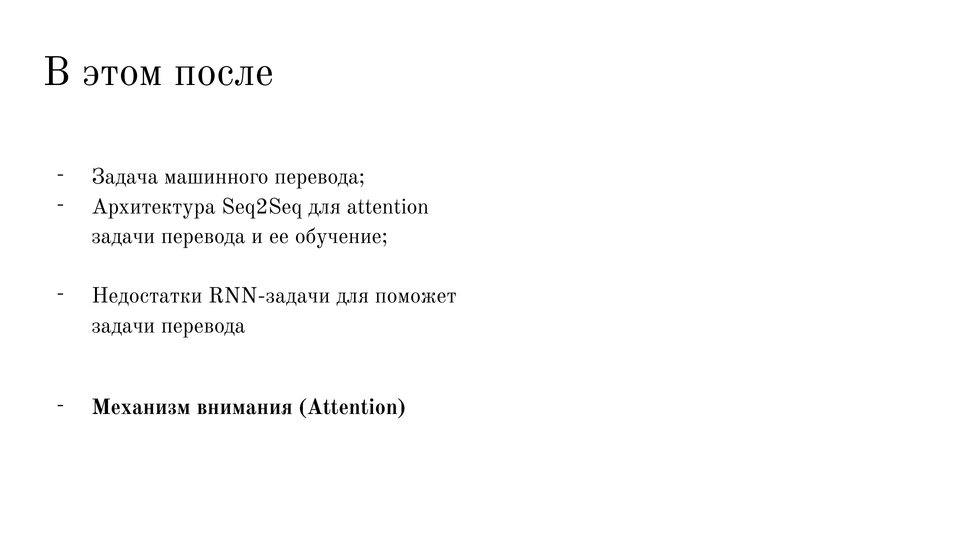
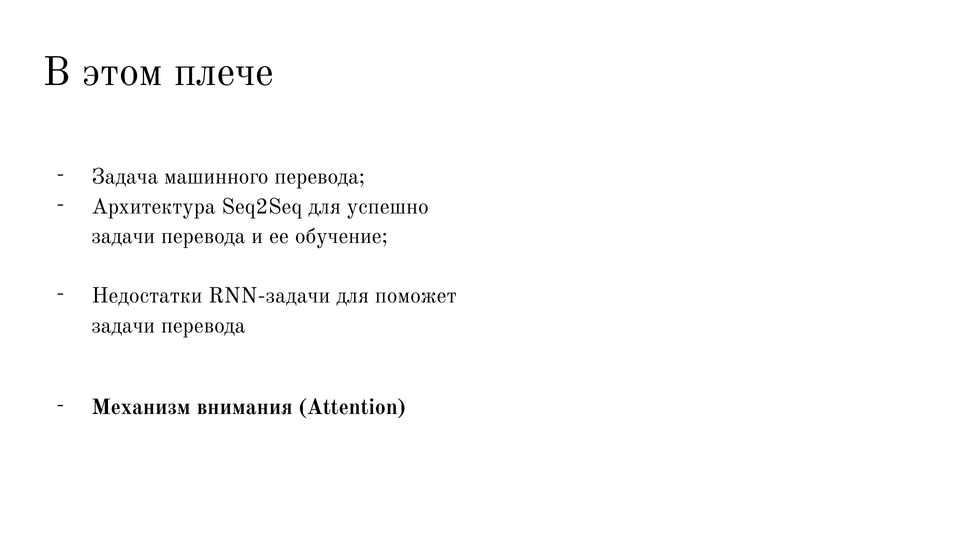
после: после -> плече (224, 72)
для attention: attention -> успешно (388, 207)
